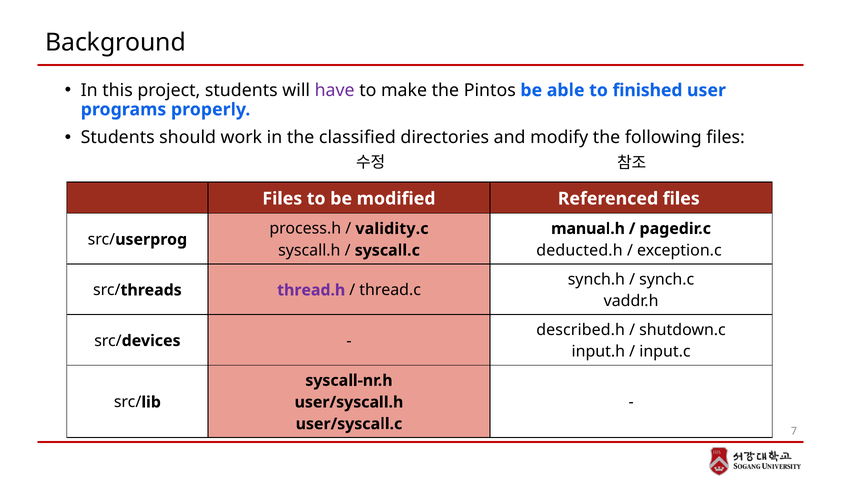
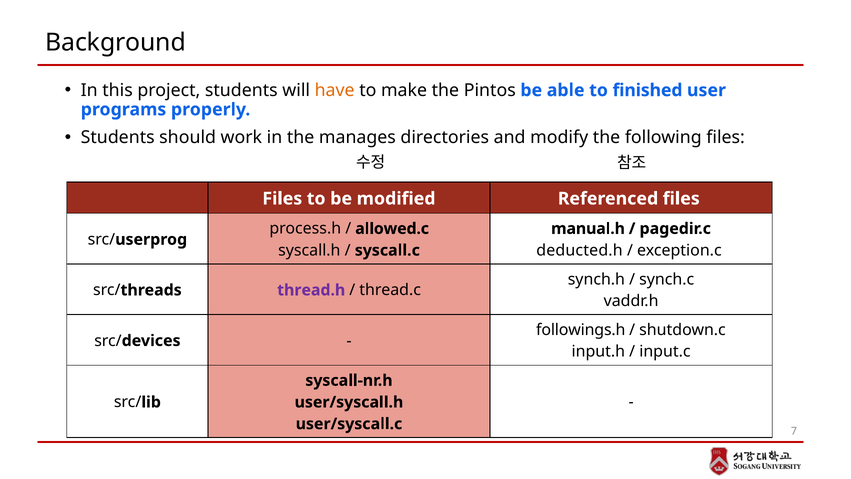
have colour: purple -> orange (335, 90)
classified: classified -> manages (357, 137)
validity.c: validity.c -> allowed.c (392, 228)
described.h: described.h -> followings.h (581, 330)
